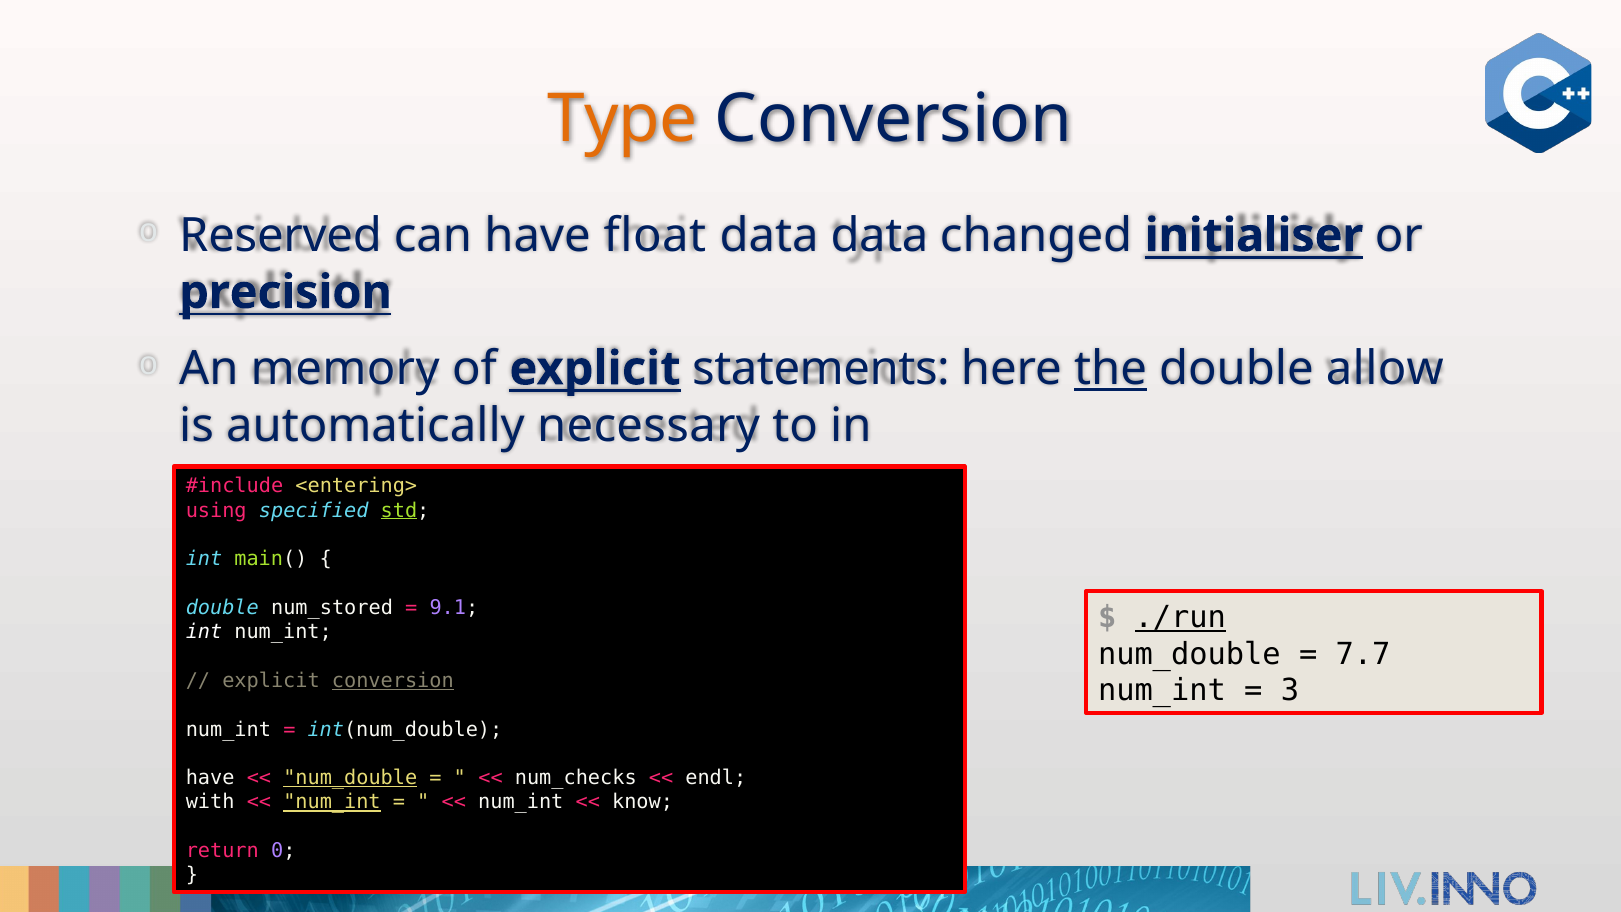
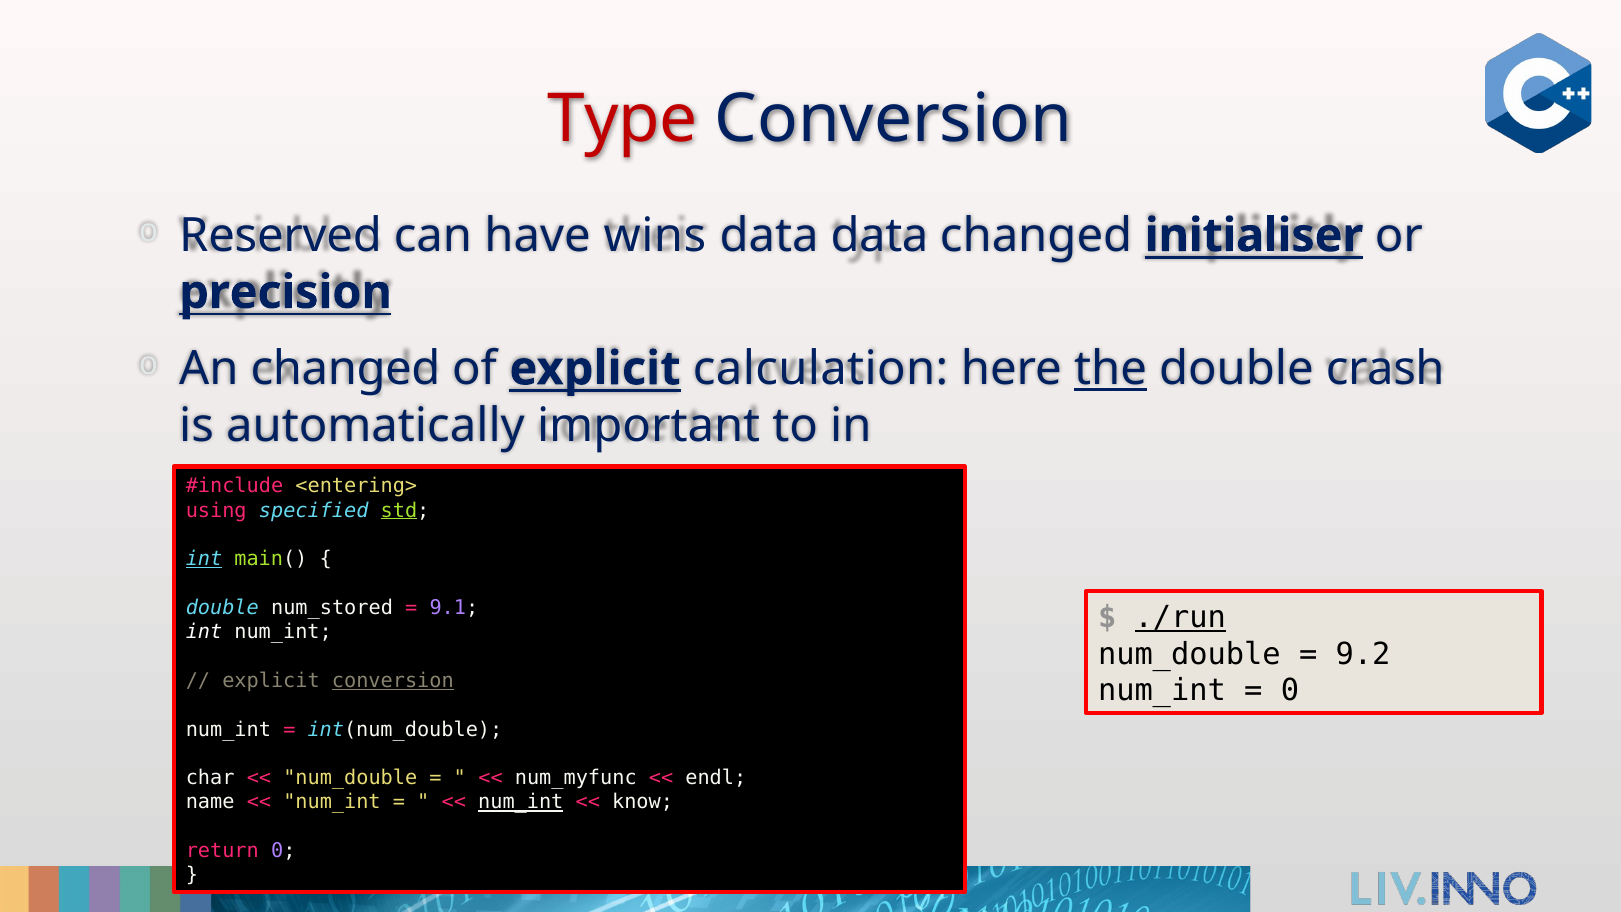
Type colour: orange -> red (622, 119)
float: float -> wins (655, 236)
An memory: memory -> changed (346, 369)
statements: statements -> calculation (821, 369)
allow: allow -> crash (1385, 369)
necessary: necessary -> important (649, 426)
int underline: none -> present (204, 559)
7.7: 7.7 -> 9.2 (1363, 654)
3: 3 -> 0 (1290, 691)
have: have -> char (210, 778)
num_double underline: present -> none (350, 778)
num_checks: num_checks -> num_myfunc (576, 778)
with: with -> name (210, 802)
num_int underline: present -> none (332, 802)
num_int underline: none -> present (521, 802)
